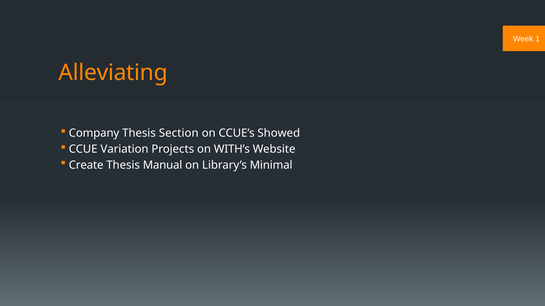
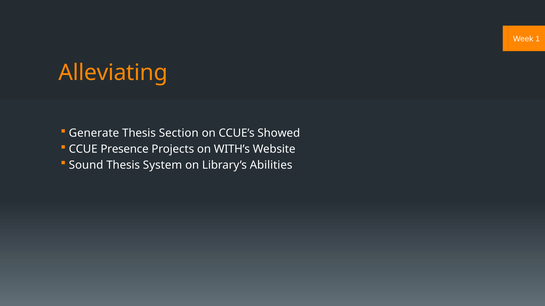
Company: Company -> Generate (94, 133)
Variation: Variation -> Presence (125, 149)
Create: Create -> Sound (86, 165)
Manual: Manual -> System (162, 165)
Minimal: Minimal -> Abilities (271, 165)
